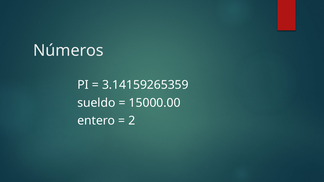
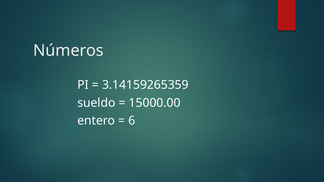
2: 2 -> 6 (132, 121)
